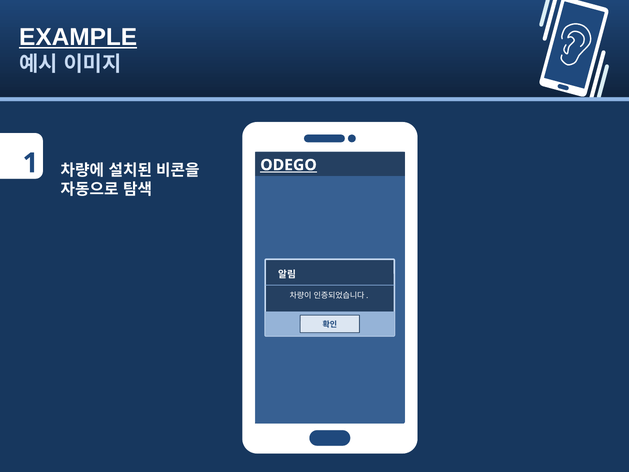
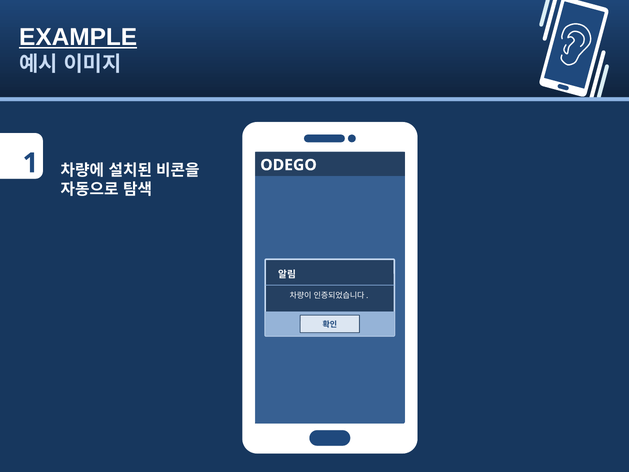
ODEGO underline: present -> none (289, 165)
